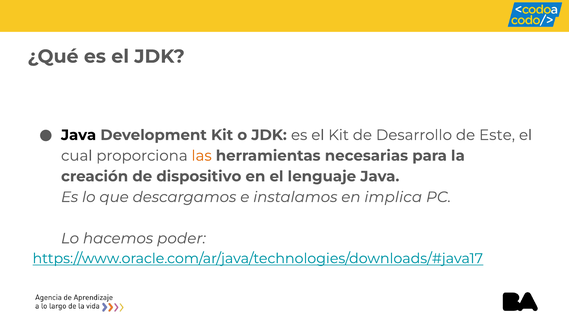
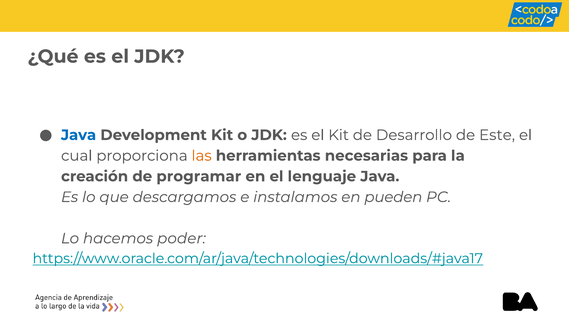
Java colour: black -> blue (79, 135)
dispositivo: dispositivo -> programar (199, 176)
implica: implica -> pueden (393, 197)
